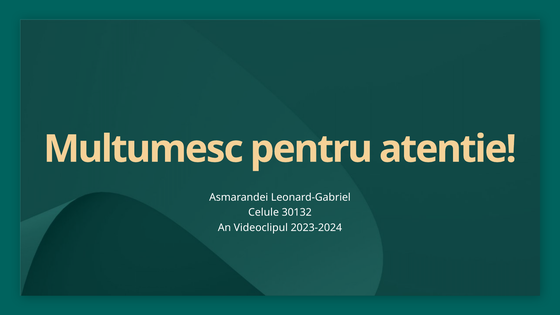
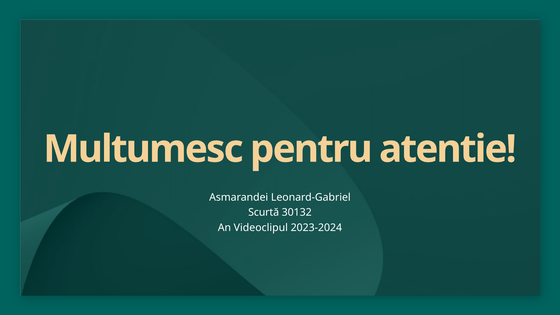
Celule: Celule -> Scurtă (264, 212)
